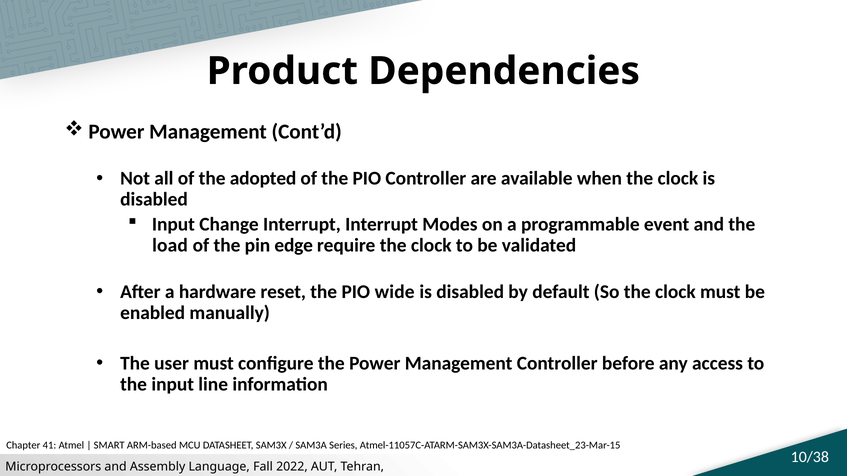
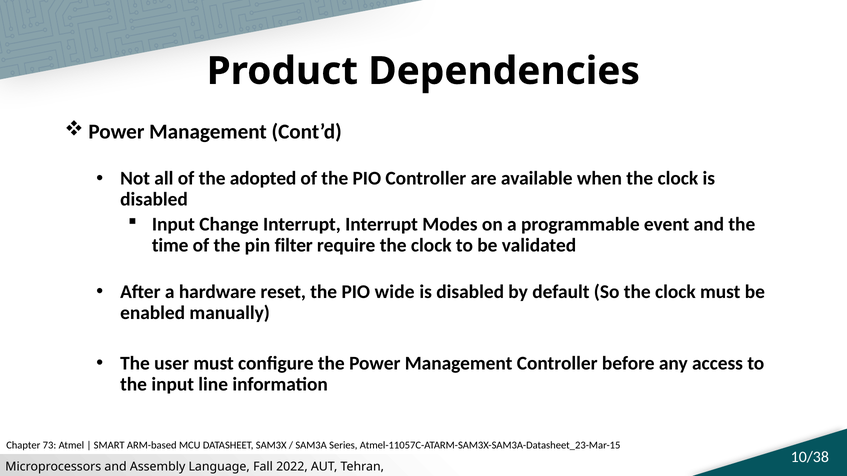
load: load -> time (170, 246)
edge: edge -> filter (294, 246)
41: 41 -> 73 (49, 446)
